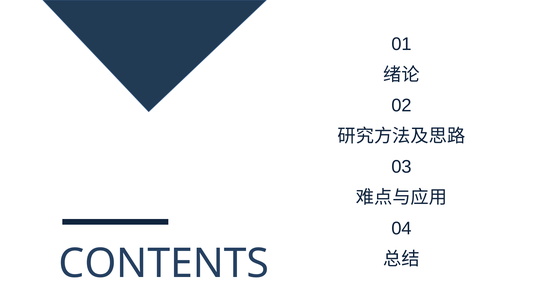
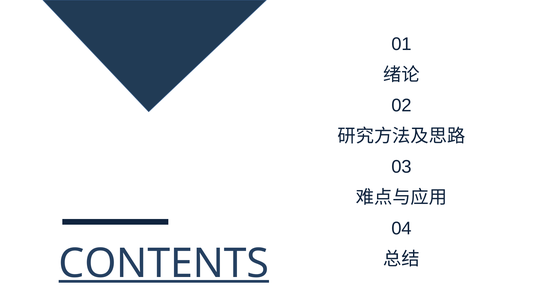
CONTENTS underline: none -> present (164, 263)
